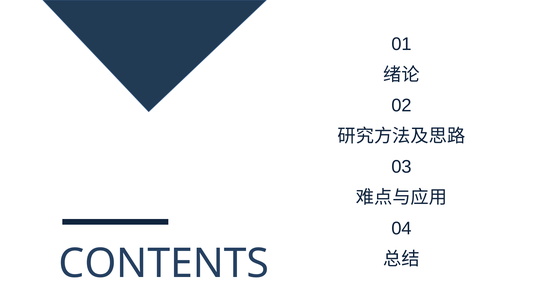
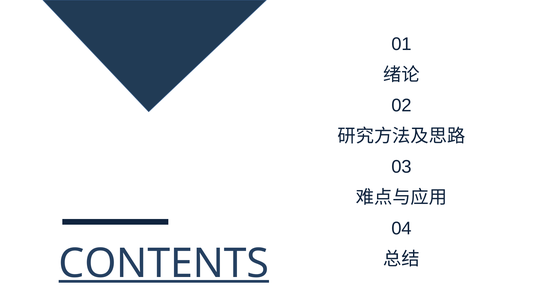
CONTENTS underline: none -> present (164, 263)
